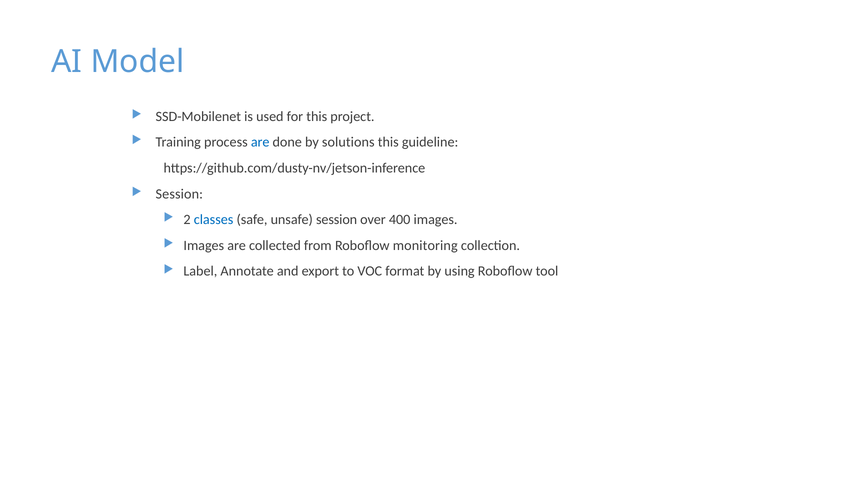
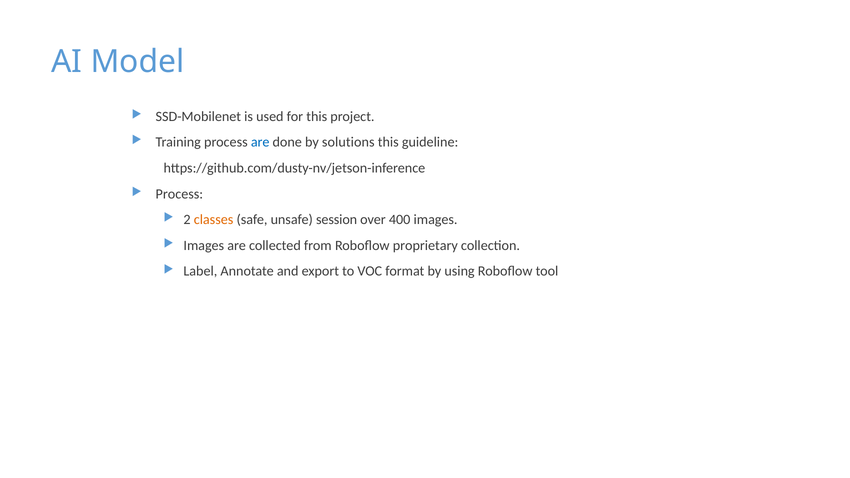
Session: Session -> Process (179, 194)
classes colour: blue -> orange (214, 220)
monitoring: monitoring -> proprietary (425, 246)
